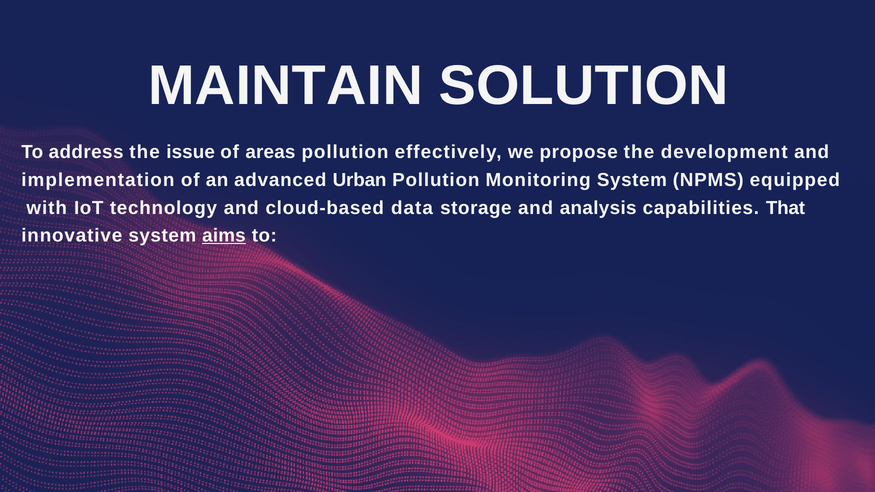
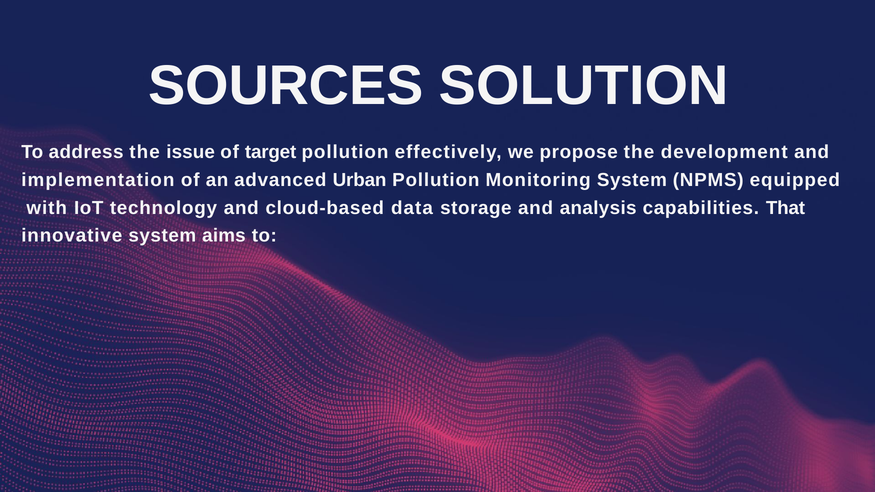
MAINTAIN: MAINTAIN -> SOURCES (286, 86)
areas: areas -> target (271, 152)
aims underline: present -> none (224, 236)
